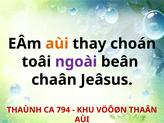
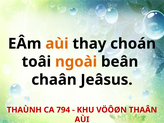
ngoài colour: purple -> orange (76, 62)
